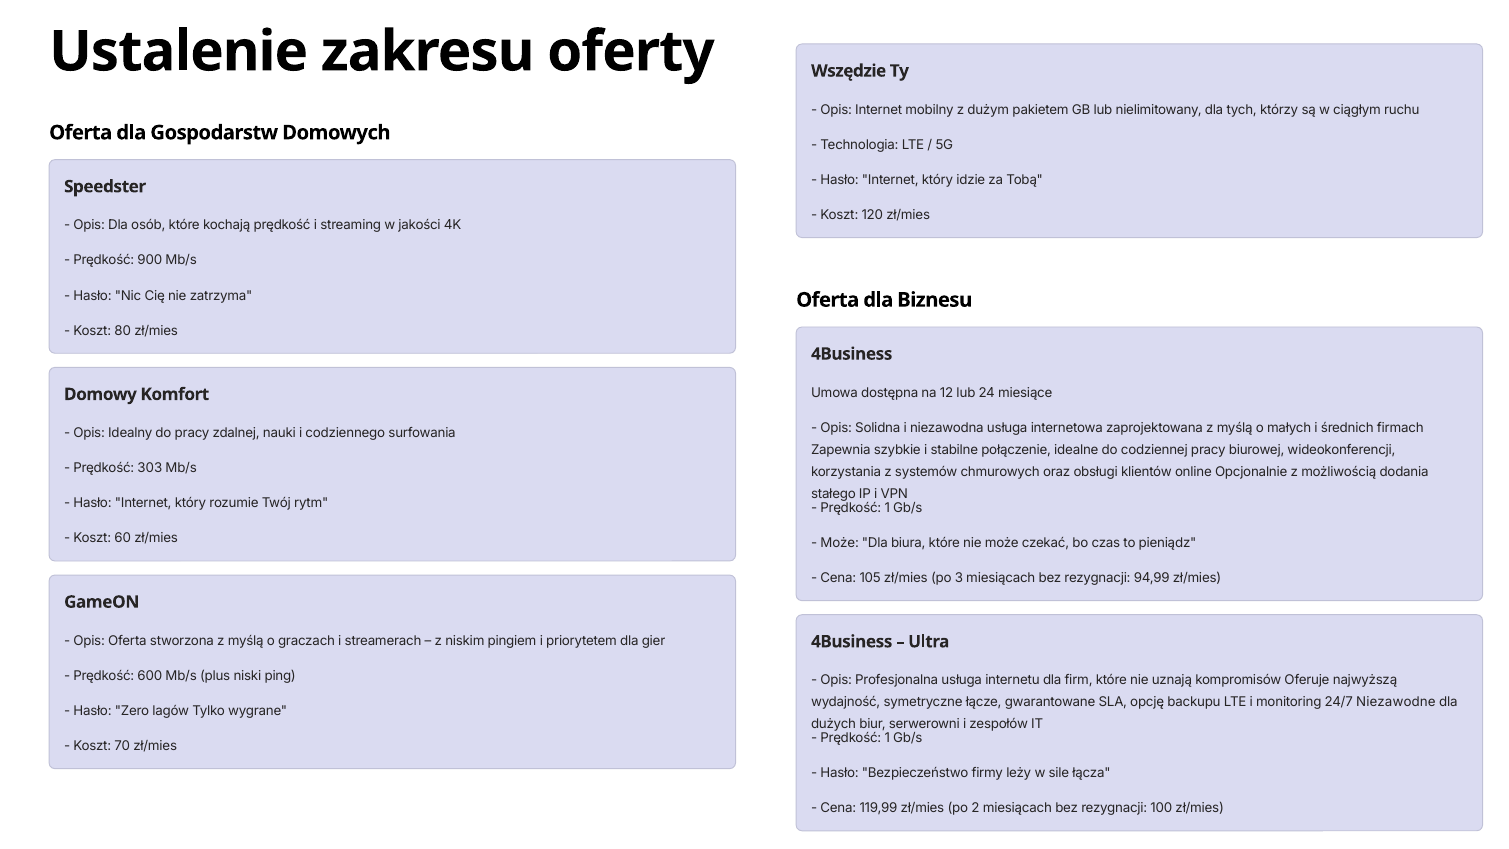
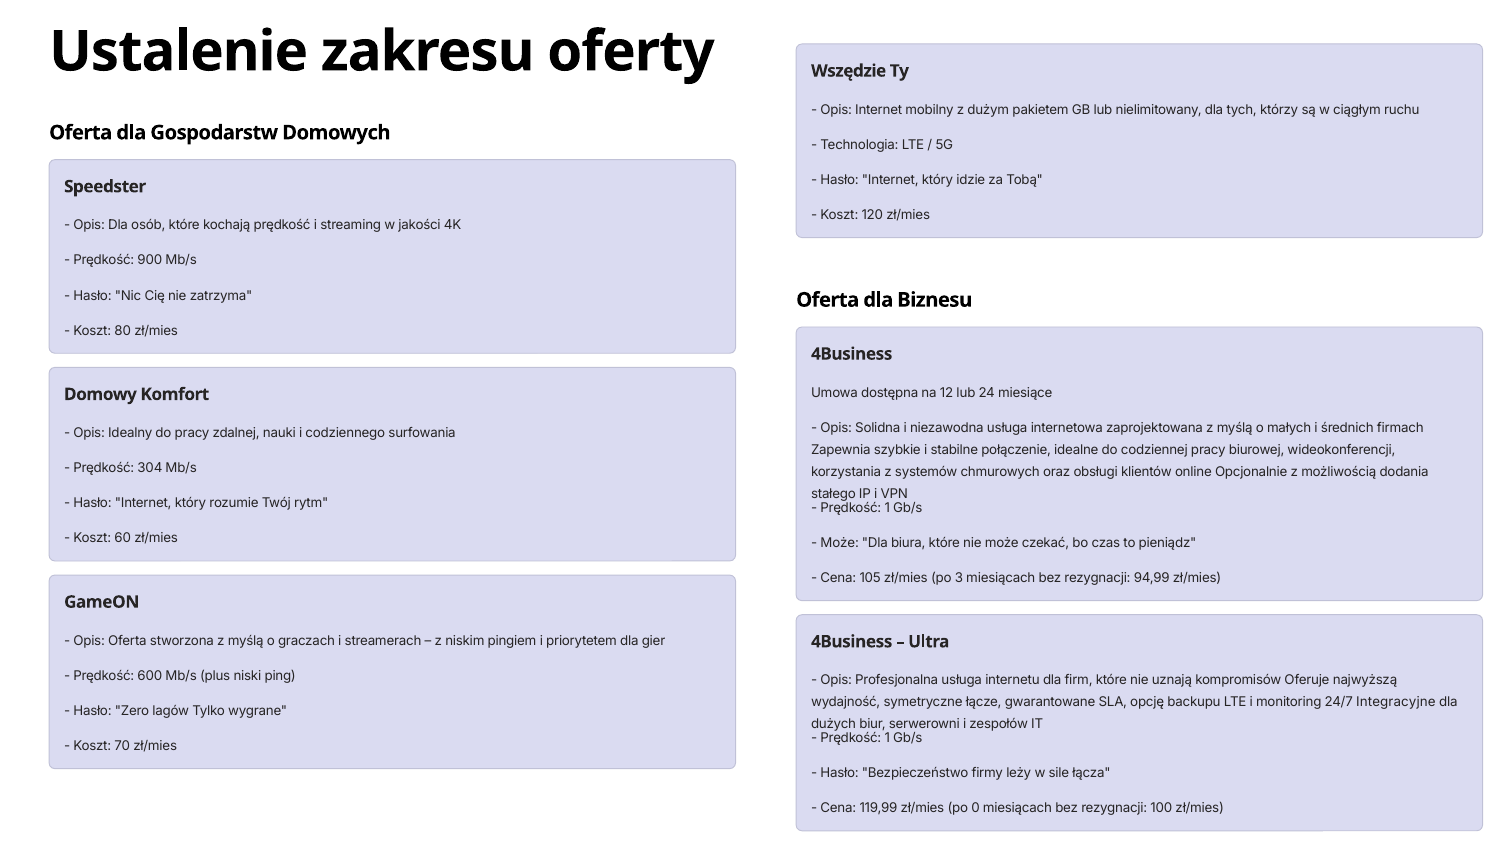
303: 303 -> 304 (150, 468)
Niezawodne: Niezawodne -> Integracyjne (1396, 702)
2: 2 -> 0 (976, 808)
